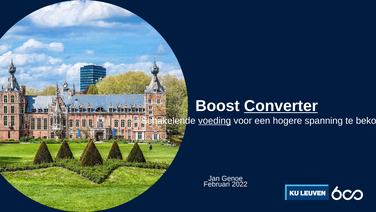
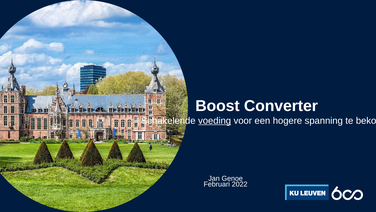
Converter underline: present -> none (281, 106)
